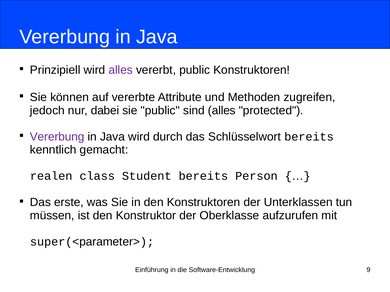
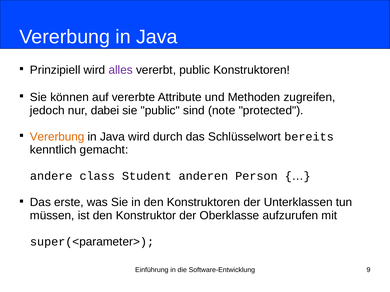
sind alles: alles -> note (222, 111)
Vererbung colour: purple -> orange (57, 137)
realen: realen -> andere (51, 176)
Student bereits: bereits -> anderen (203, 176)
